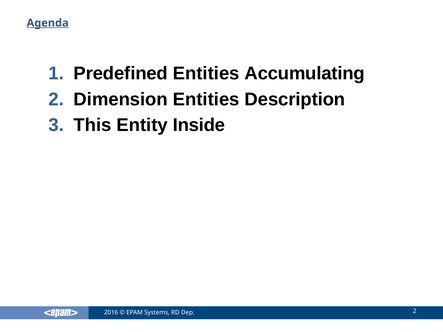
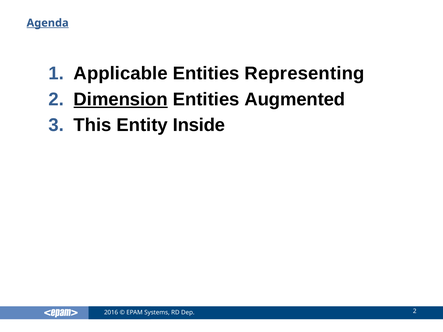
Predefined: Predefined -> Applicable (121, 74)
Accumulating: Accumulating -> Representing (304, 74)
Dimension underline: none -> present (121, 99)
Description: Description -> Augmented (295, 99)
